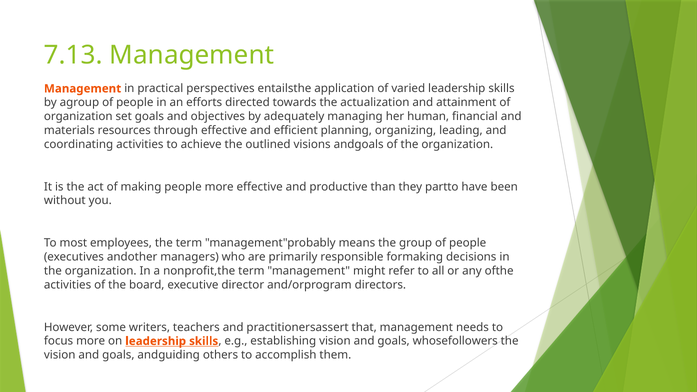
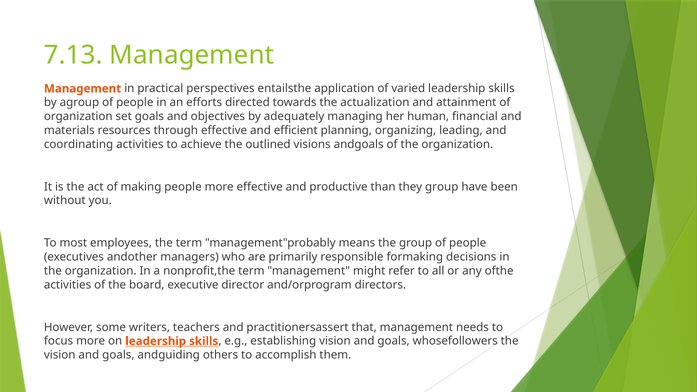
they partto: partto -> group (442, 187)
